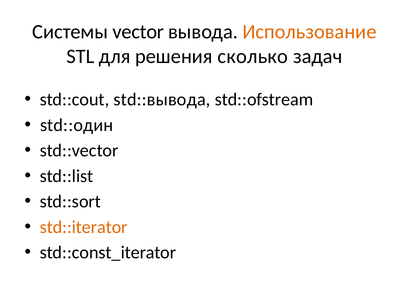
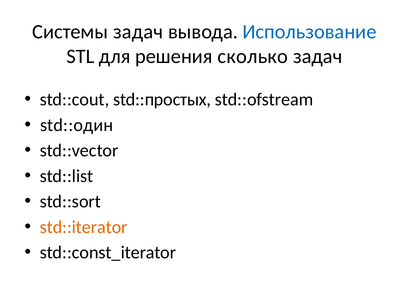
Системы vector: vector -> задач (138, 32)
Использование colour: orange -> blue (310, 32)
std::вывода: std::вывода -> std::простых (162, 99)
